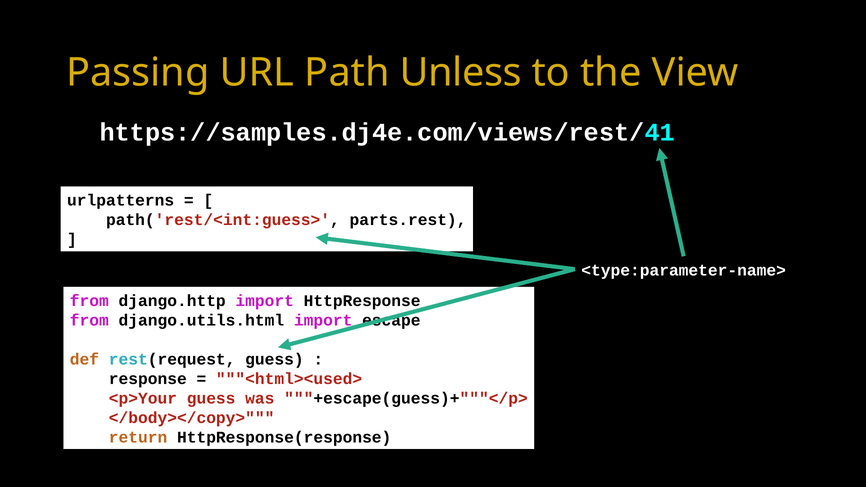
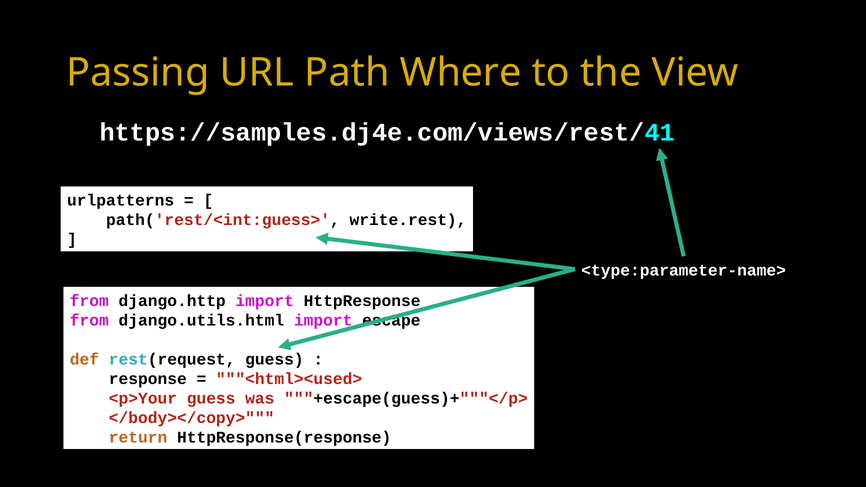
Unless: Unless -> Where (461, 73)
parts.rest: parts.rest -> write.rest (408, 220)
